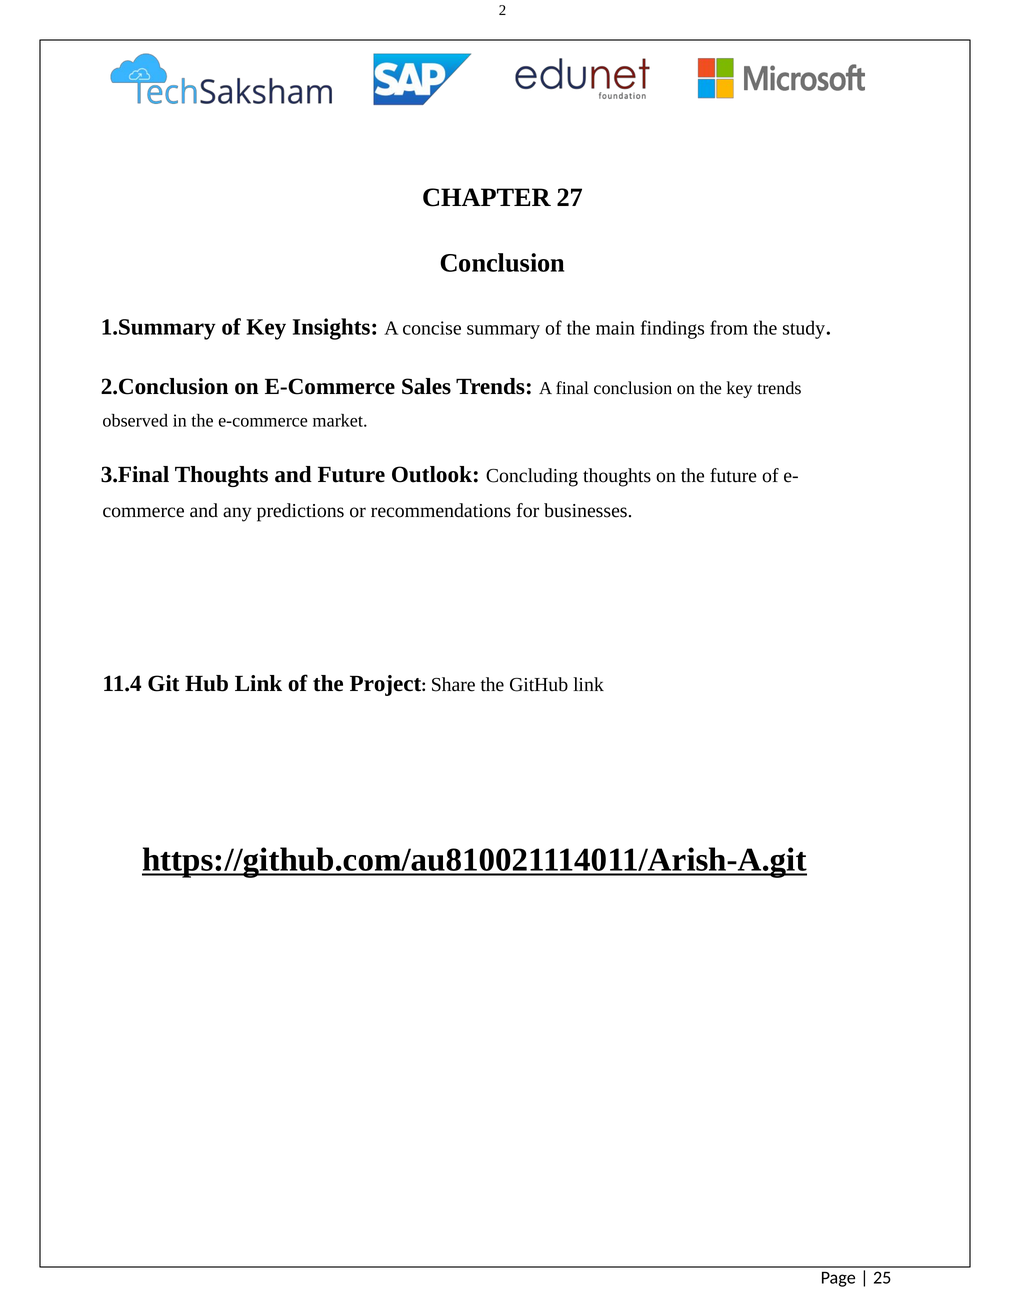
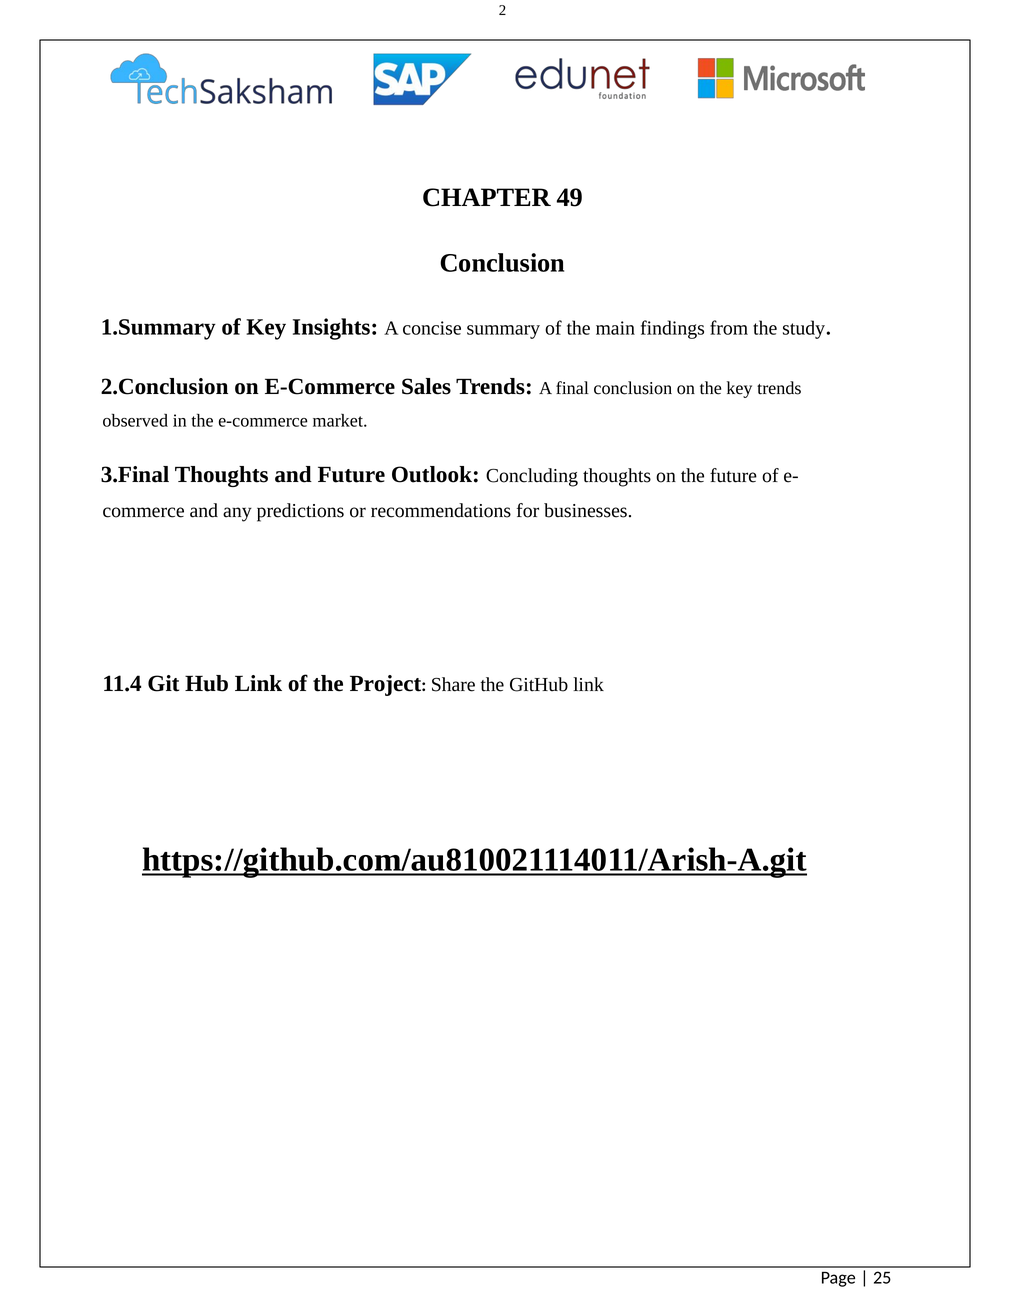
27: 27 -> 49 (570, 197)
